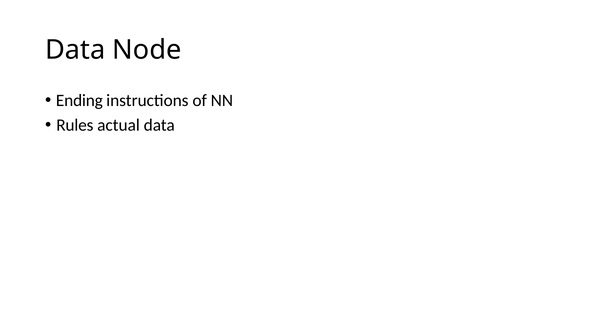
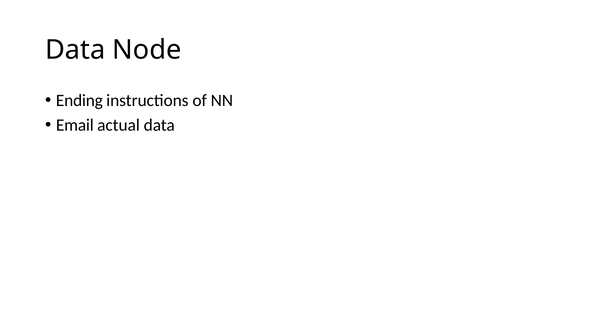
Rules: Rules -> Email (75, 125)
